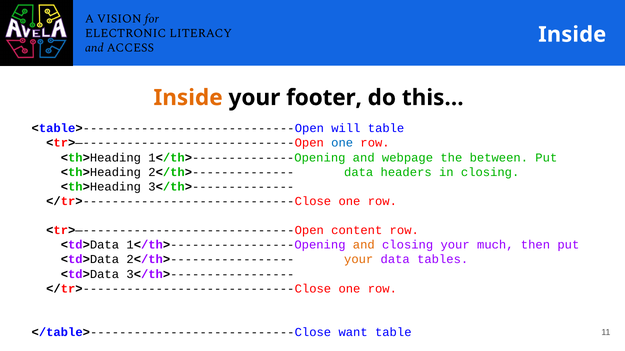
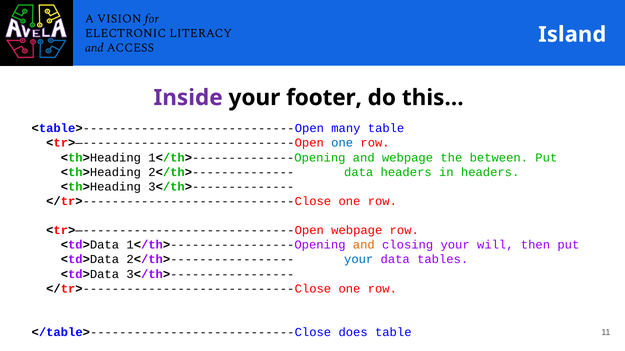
Inside: Inside -> Island (572, 35)
Inside colour: orange -> purple (188, 98)
will: will -> many (346, 129)
in closing: closing -> headers (490, 172)
<tr>—-----------------------------Open content: content -> webpage (357, 231)
much: much -> will (495, 245)
your colour: orange -> blue (359, 260)
want: want -> does (353, 333)
